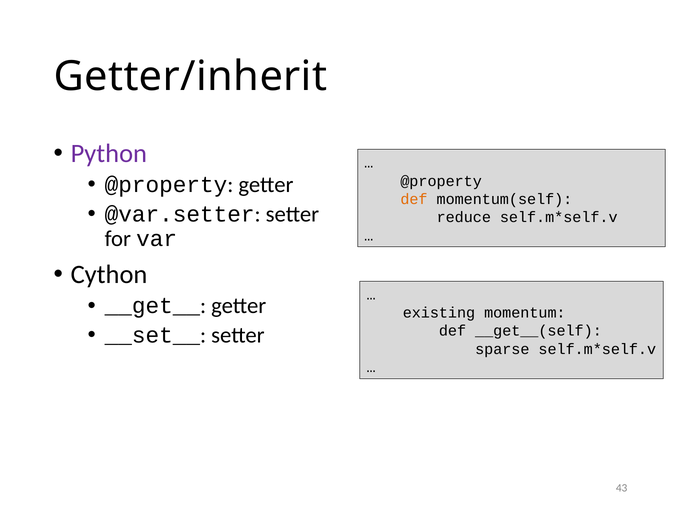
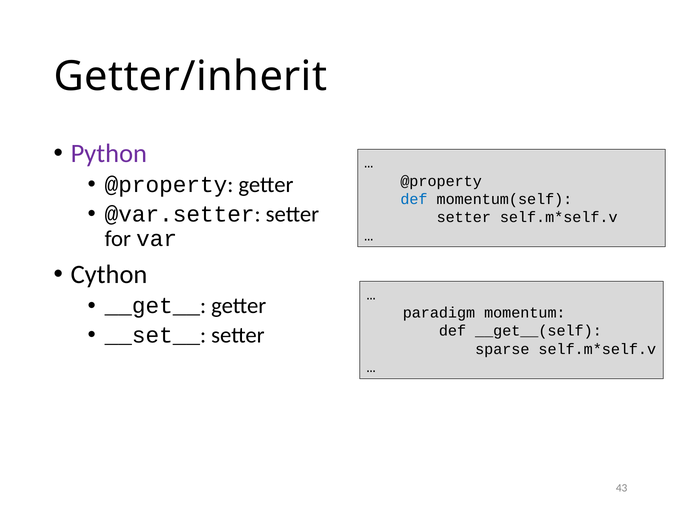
def colour: orange -> blue (414, 199)
reduce: reduce -> setter (464, 217)
existing: existing -> paradigm (439, 313)
